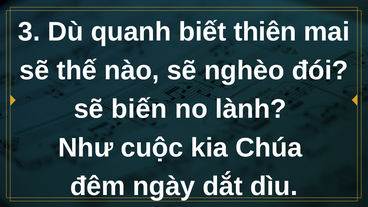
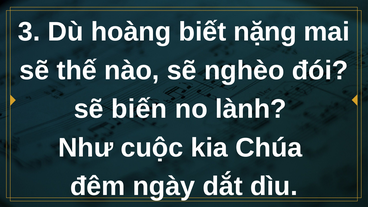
quanh: quanh -> hoàng (131, 32)
thiên: thiên -> nặng (265, 32)
